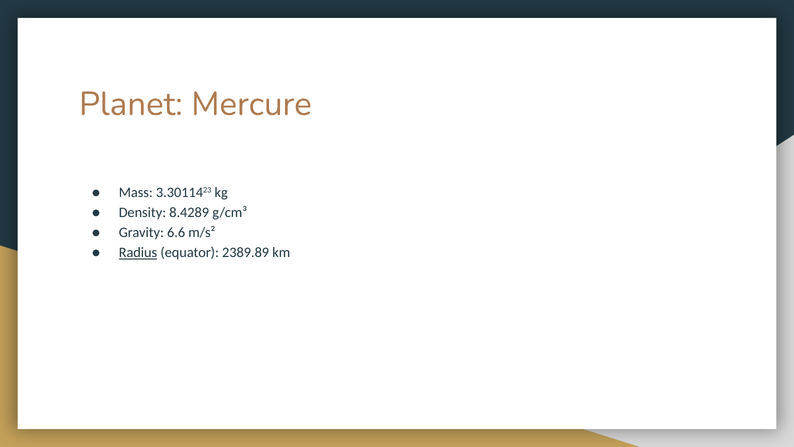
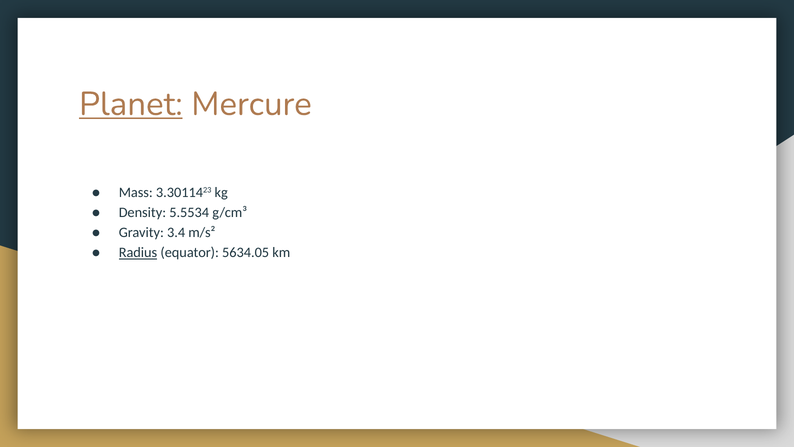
Planet underline: none -> present (131, 104)
8.4289: 8.4289 -> 5.5534 (189, 212)
6.6: 6.6 -> 3.4 (176, 232)
2389.89: 2389.89 -> 5634.05 (246, 253)
